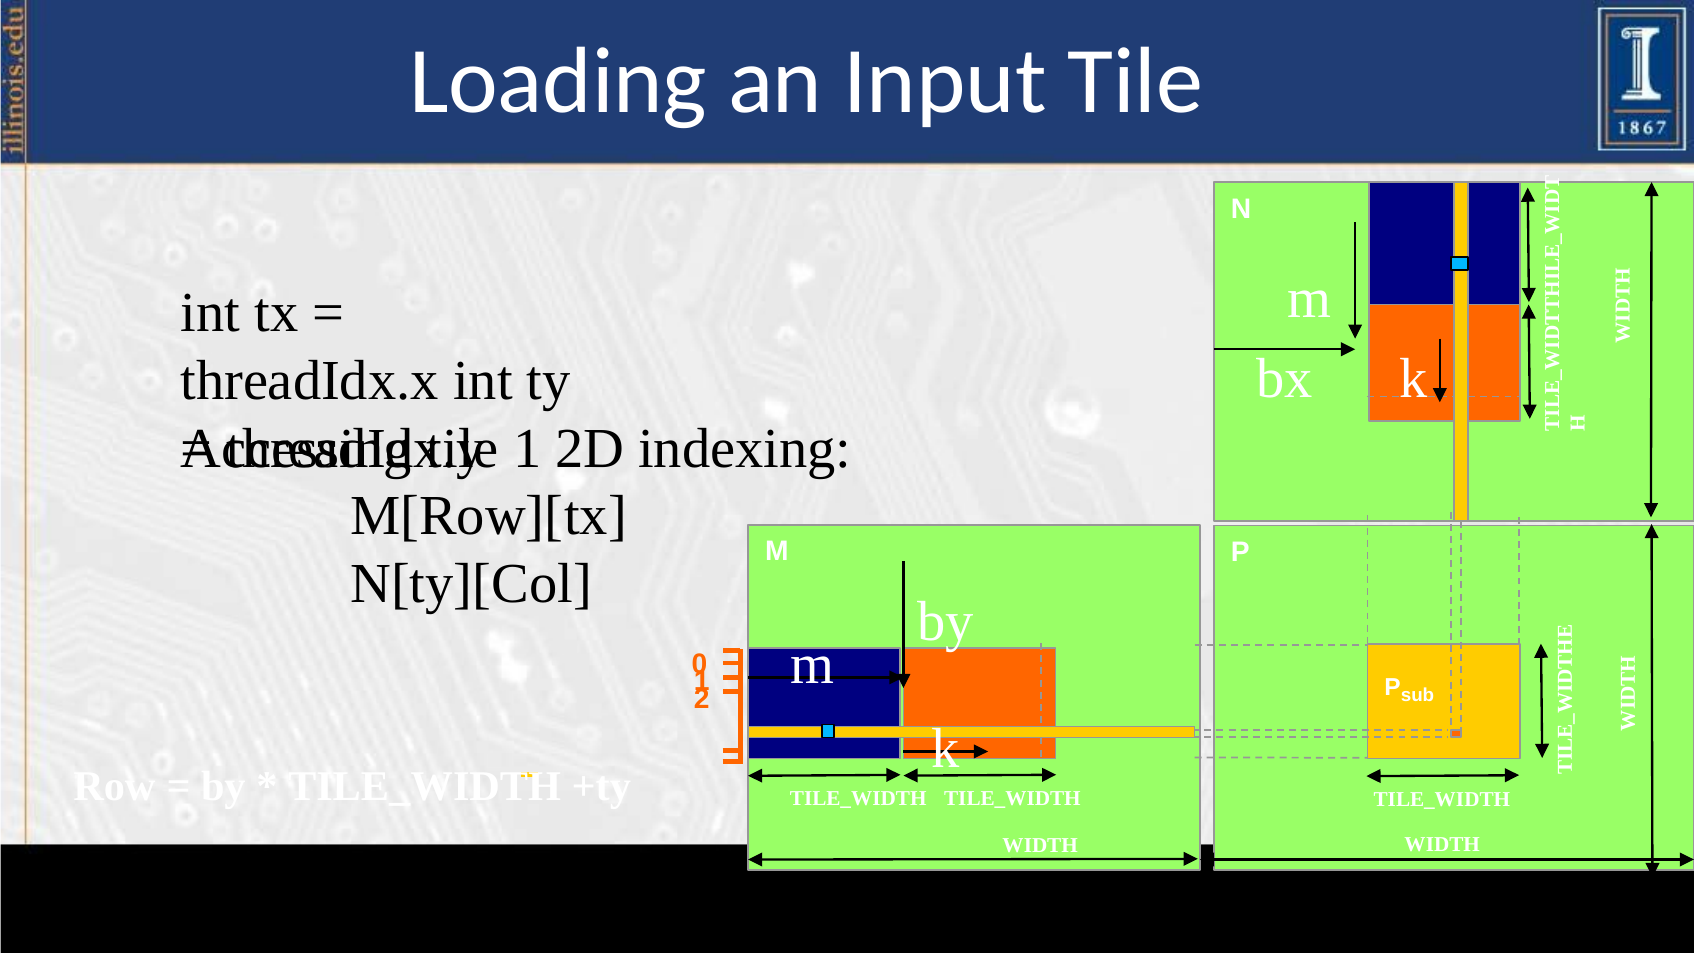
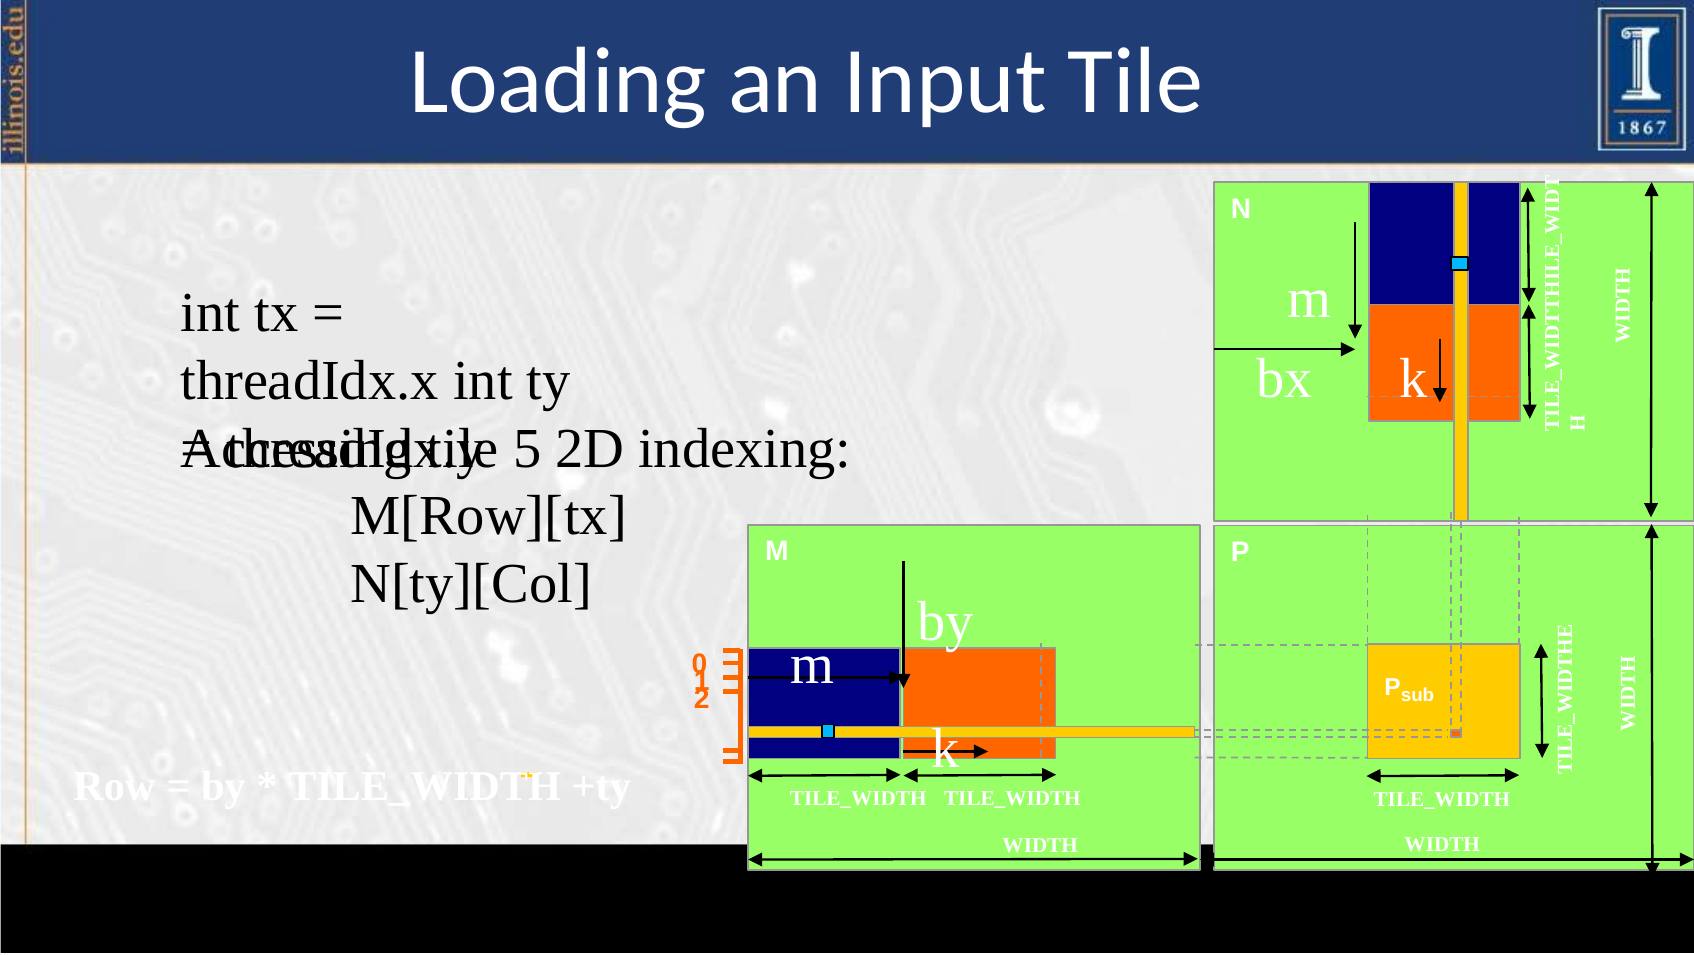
1: 1 -> 5 (527, 449)
